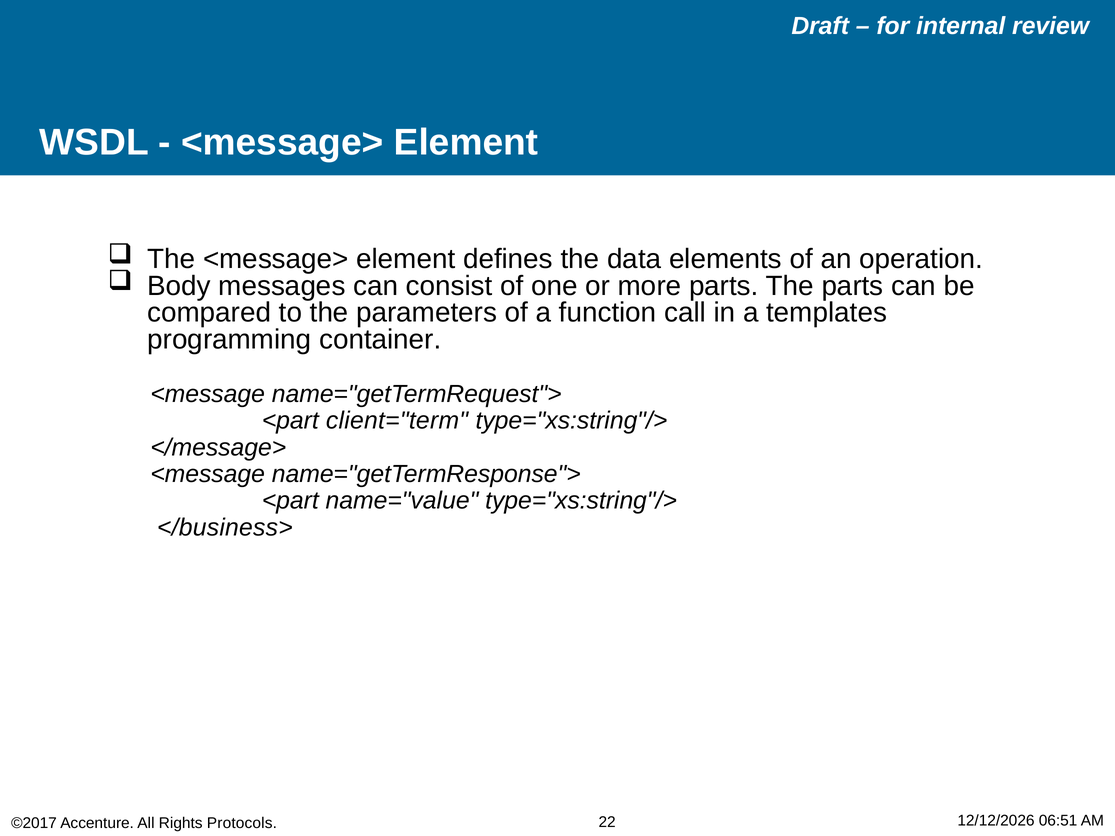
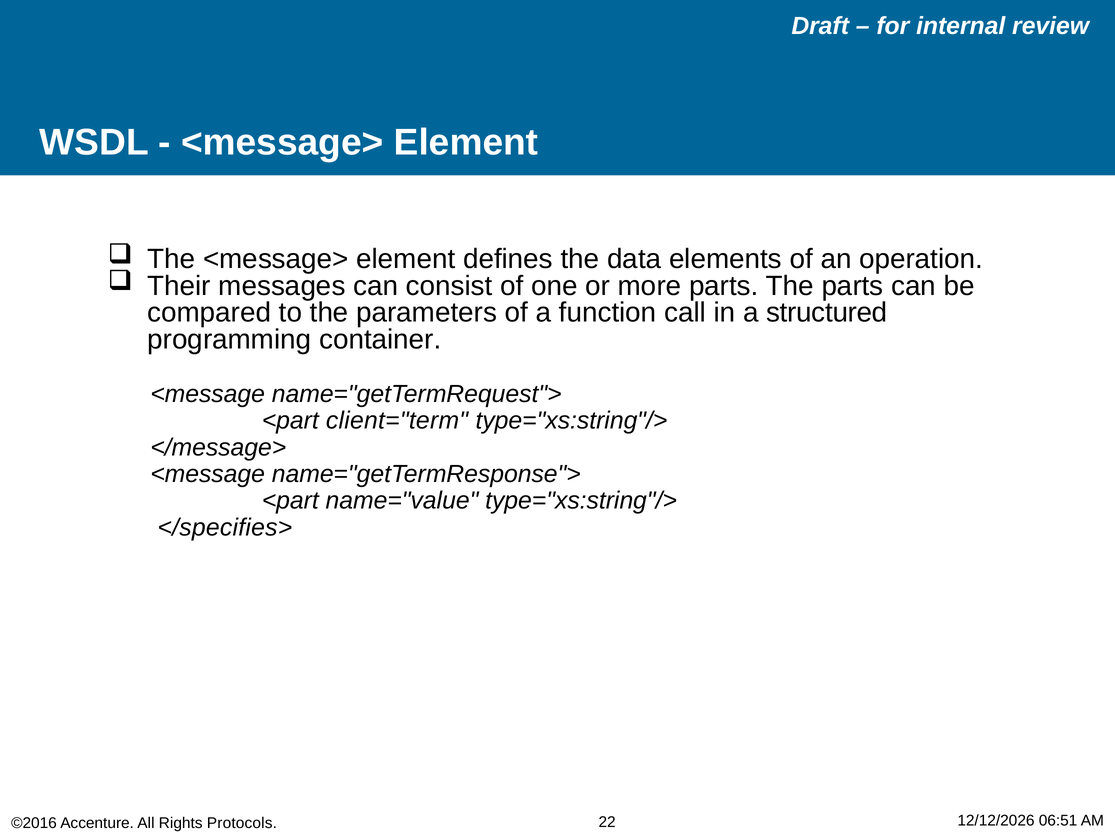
Body: Body -> Their (179, 286)
templates: templates -> structured (827, 313)
</business>: </business> -> </specifies> (225, 528)
©2017: ©2017 -> ©2016 (34, 824)
